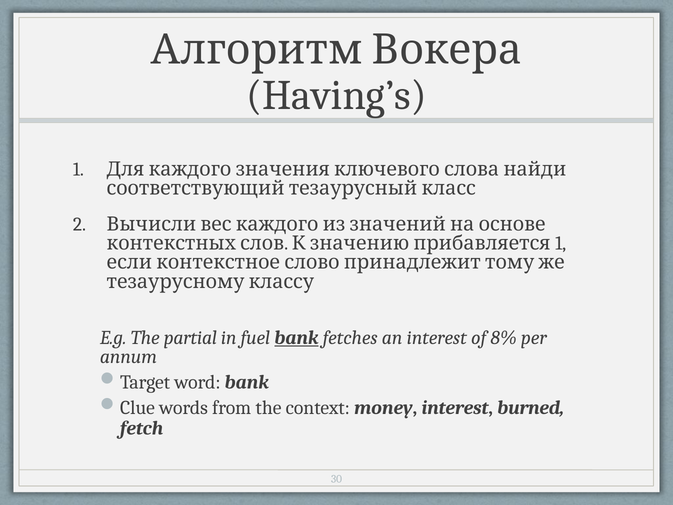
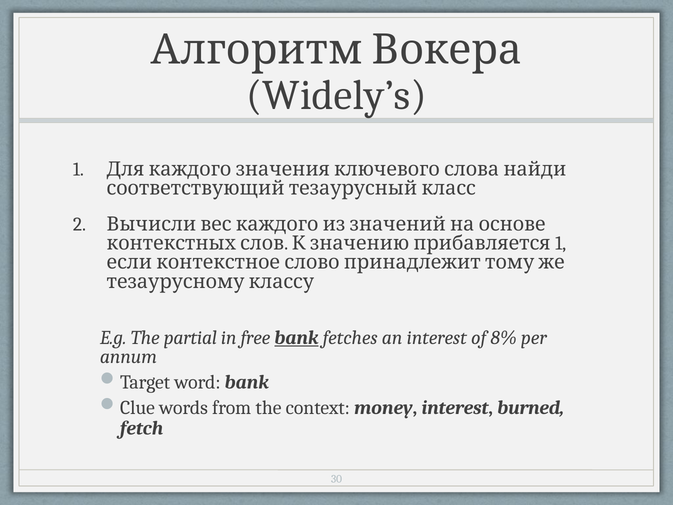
Having’s: Having’s -> Widely’s (336, 95)
fuel: fuel -> free (255, 337)
